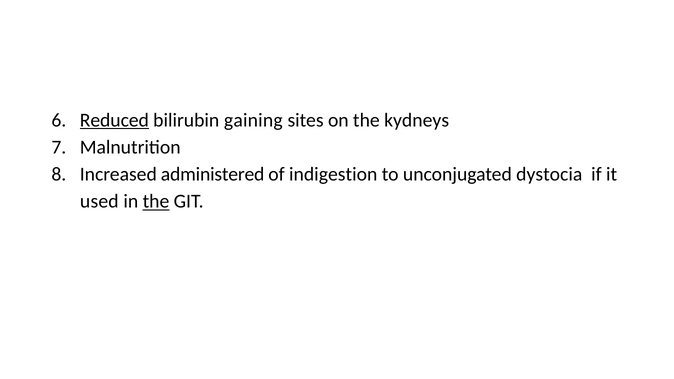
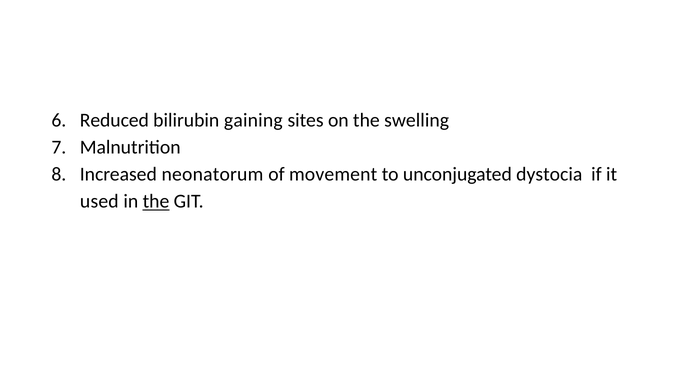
Reduced underline: present -> none (114, 120)
kydneys: kydneys -> swelling (417, 120)
administered: administered -> neonatorum (212, 174)
indigestion: indigestion -> movement (333, 174)
